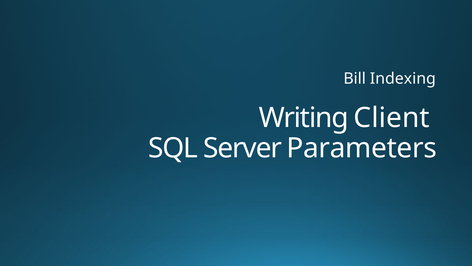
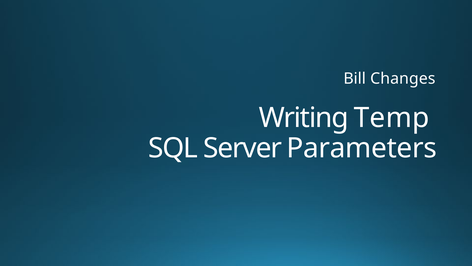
Indexing: Indexing -> Changes (403, 79)
Client: Client -> Temp (392, 118)
